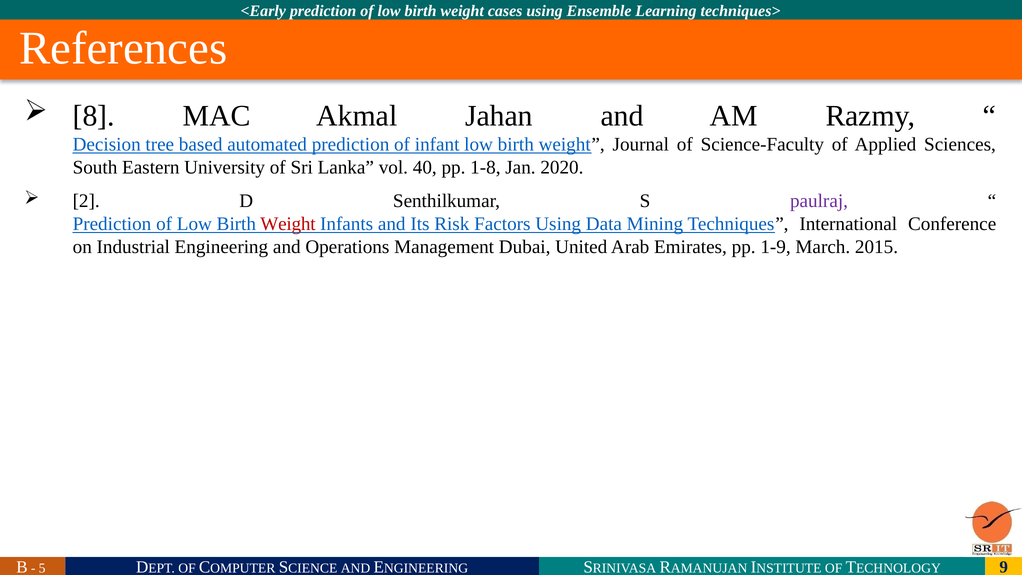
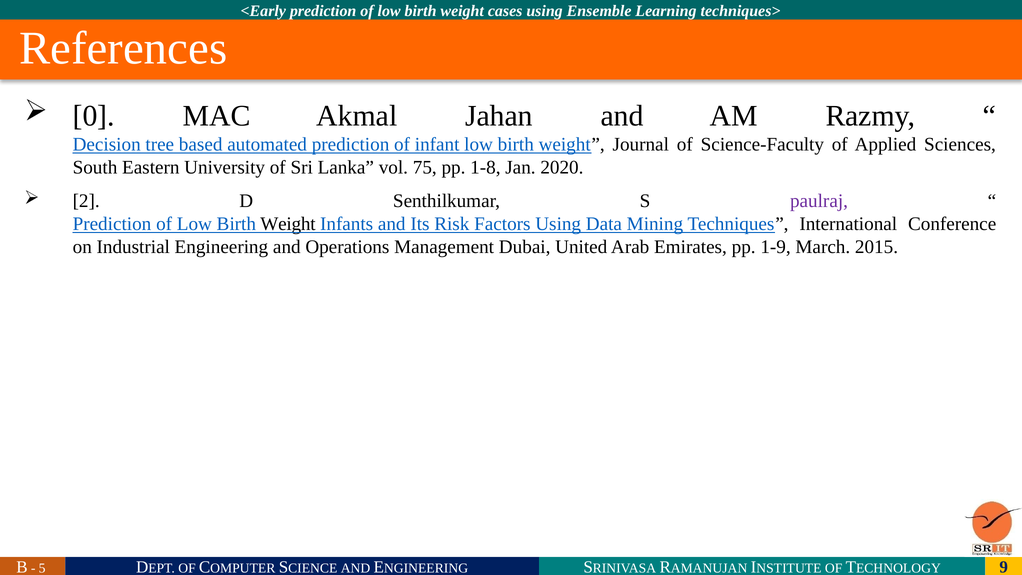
8: 8 -> 0 (94, 116)
40: 40 -> 75 (425, 167)
Weight colour: red -> black (288, 224)
